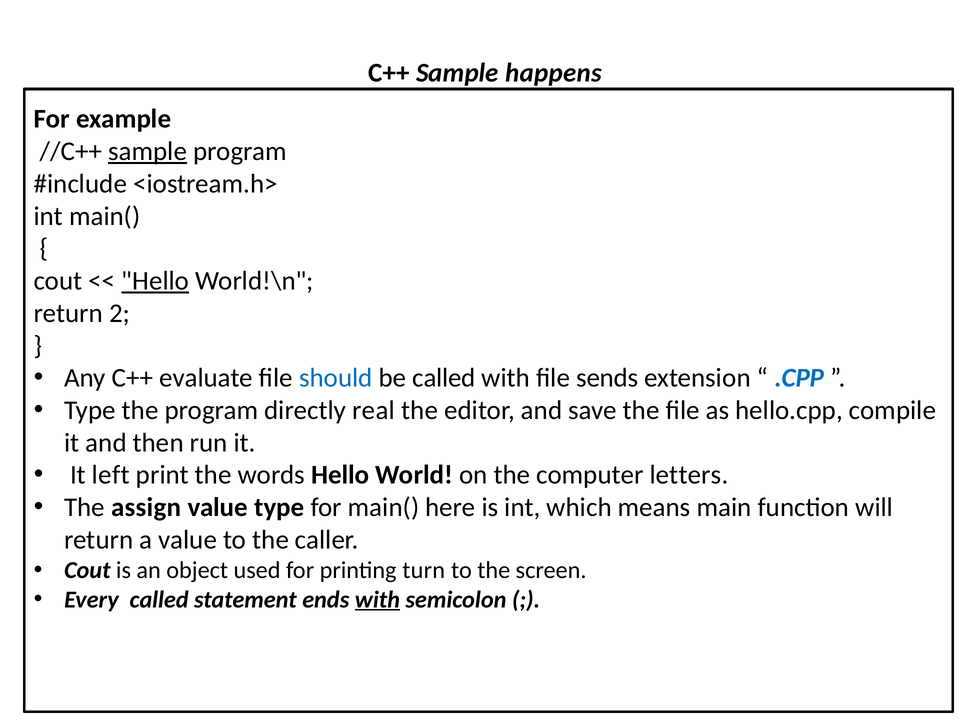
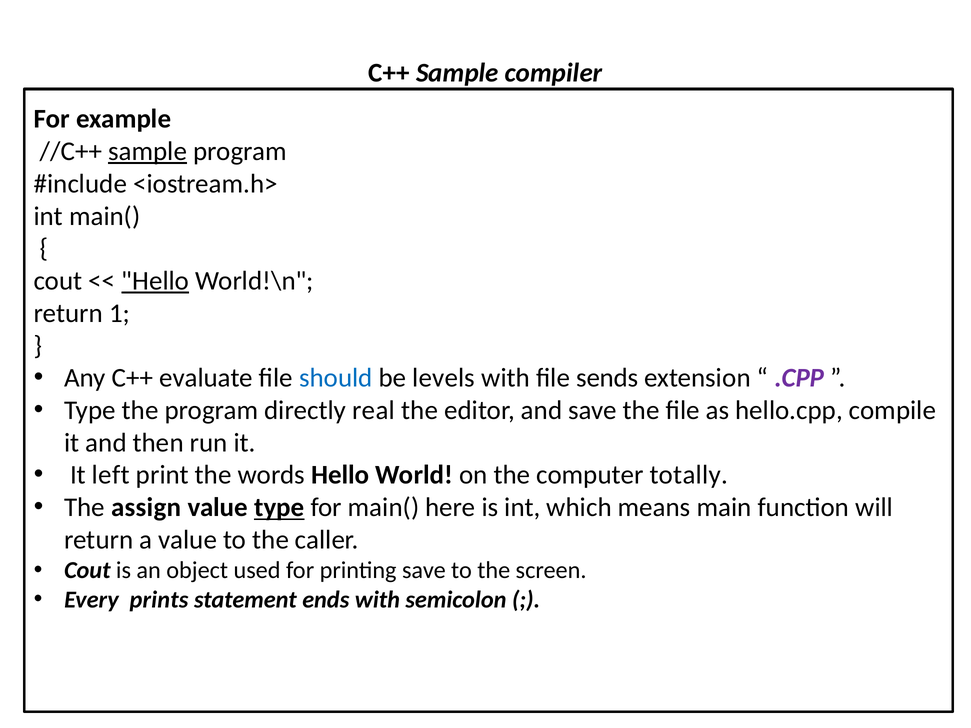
happens: happens -> compiler (554, 73)
2: 2 -> 1 (119, 313)
be called: called -> levels (444, 378)
.CPP colour: blue -> purple (799, 378)
letters: letters -> totally (689, 475)
type underline: none -> present (279, 508)
printing turn: turn -> save (424, 571)
Every called: called -> prints (159, 600)
with underline: present -> none (377, 600)
